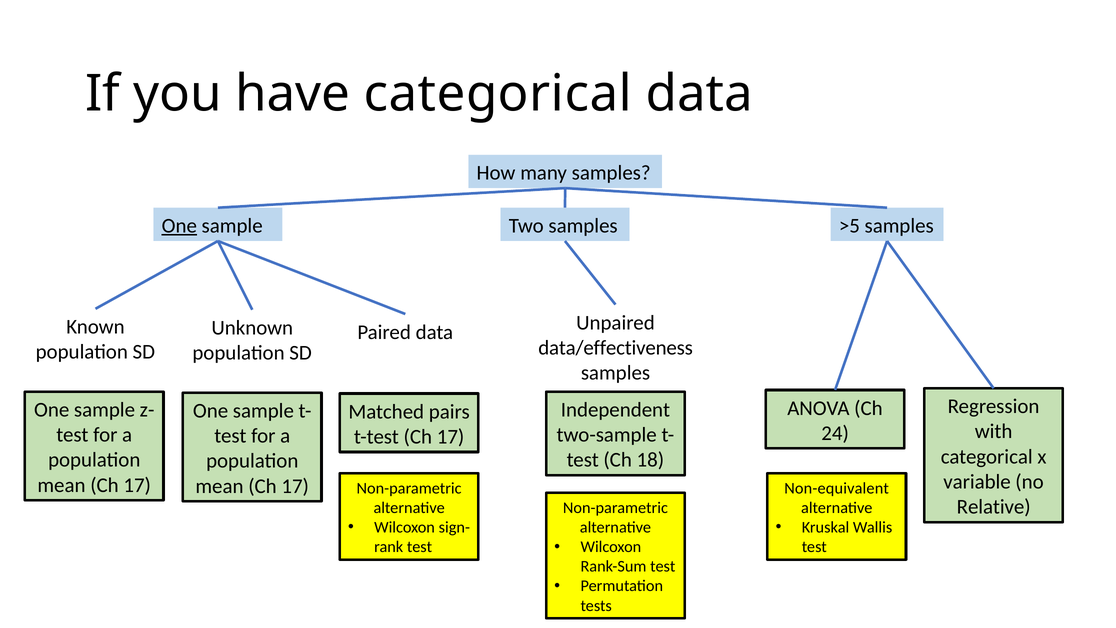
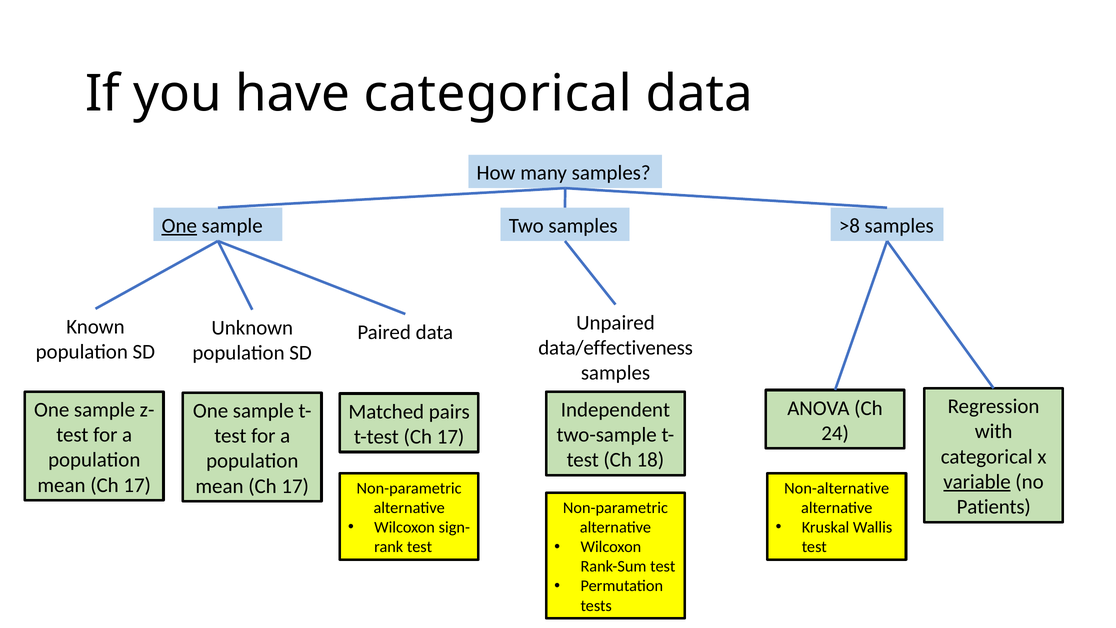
>5: >5 -> >8 (849, 226)
variable underline: none -> present (977, 482)
Non-equivalent: Non-equivalent -> Non-alternative (837, 488)
Relative: Relative -> Patients (994, 507)
